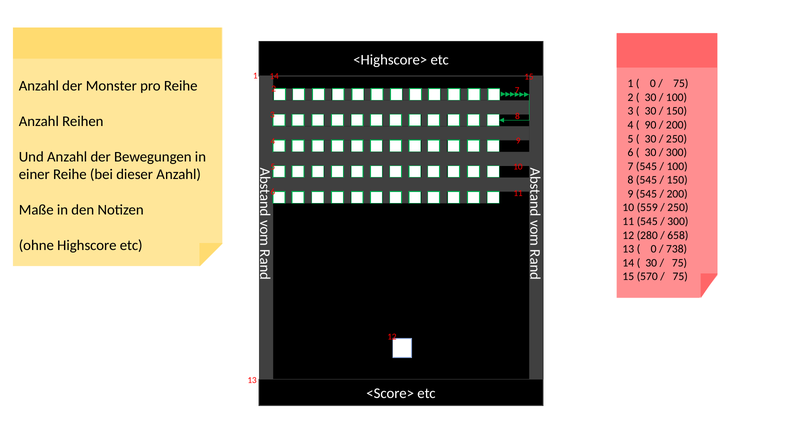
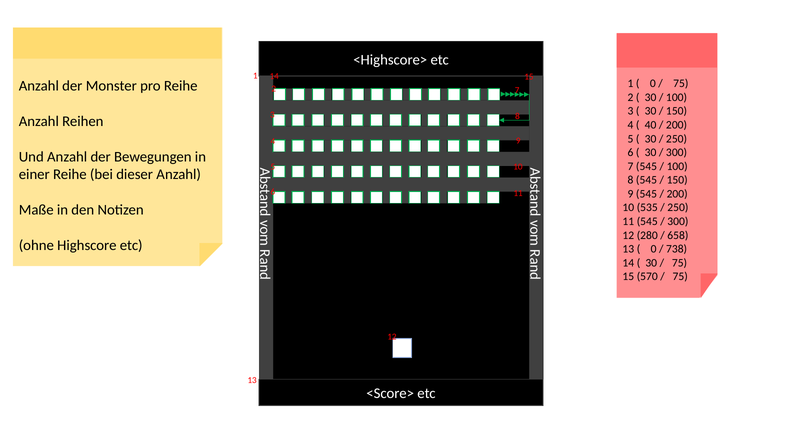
90: 90 -> 40 (651, 125)
559: 559 -> 535 (647, 208)
